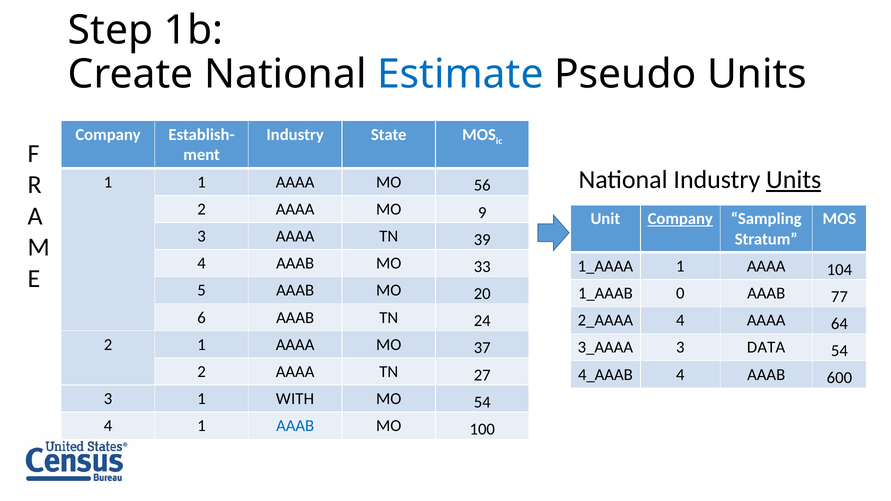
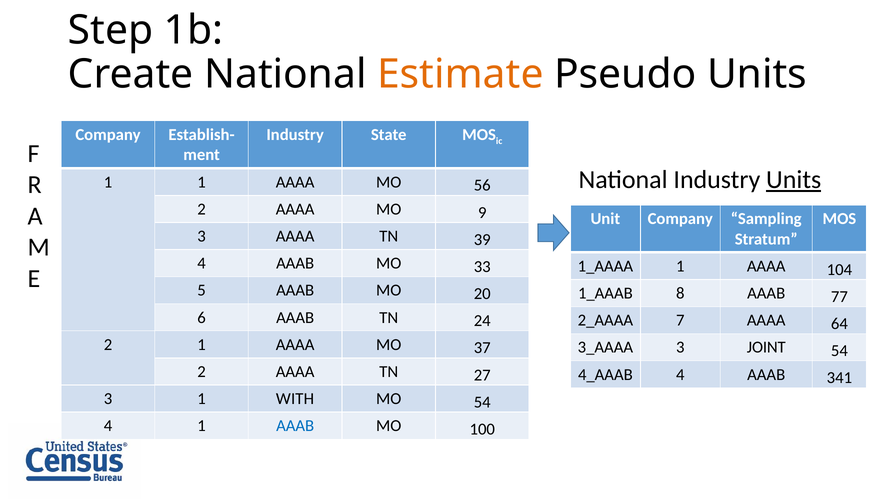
Estimate colour: blue -> orange (460, 74)
Company underline: present -> none (680, 219)
0: 0 -> 8 (680, 293)
4: 4 -> 7 (680, 321)
DATA: DATA -> JOINT (766, 348)
600: 600 -> 341 (839, 378)
